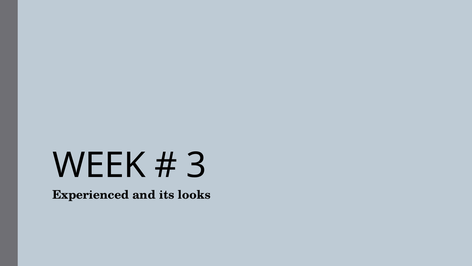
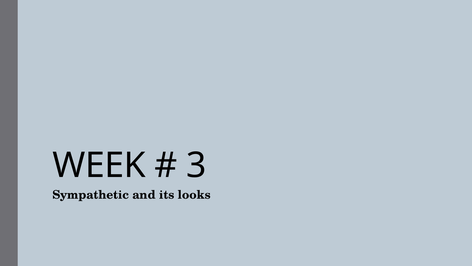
Experienced: Experienced -> Sympathetic (91, 194)
